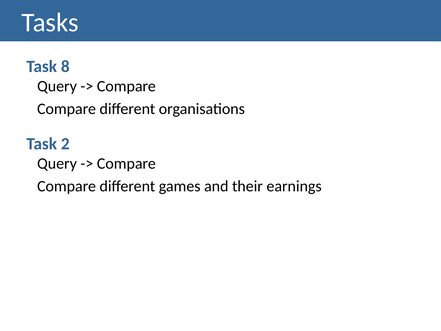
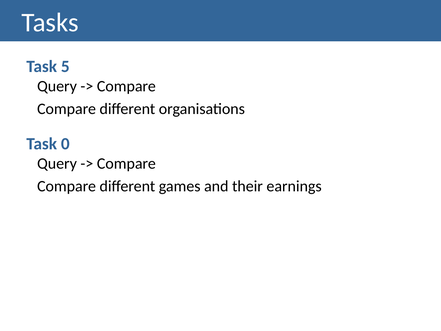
8: 8 -> 5 (65, 66)
2: 2 -> 0 (65, 144)
